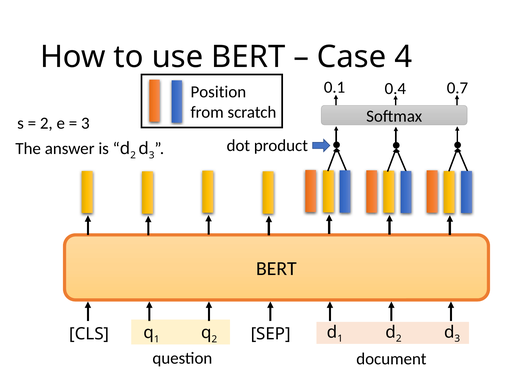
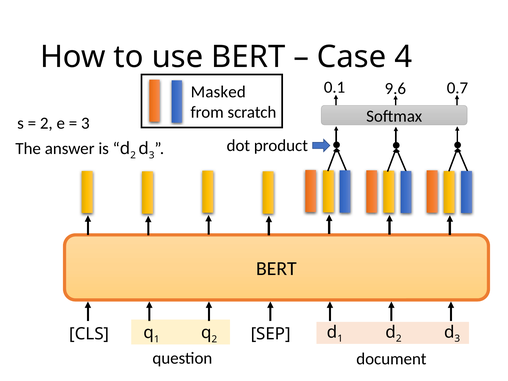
0.4: 0.4 -> 9.6 (395, 89)
Position: Position -> Masked (218, 92)
